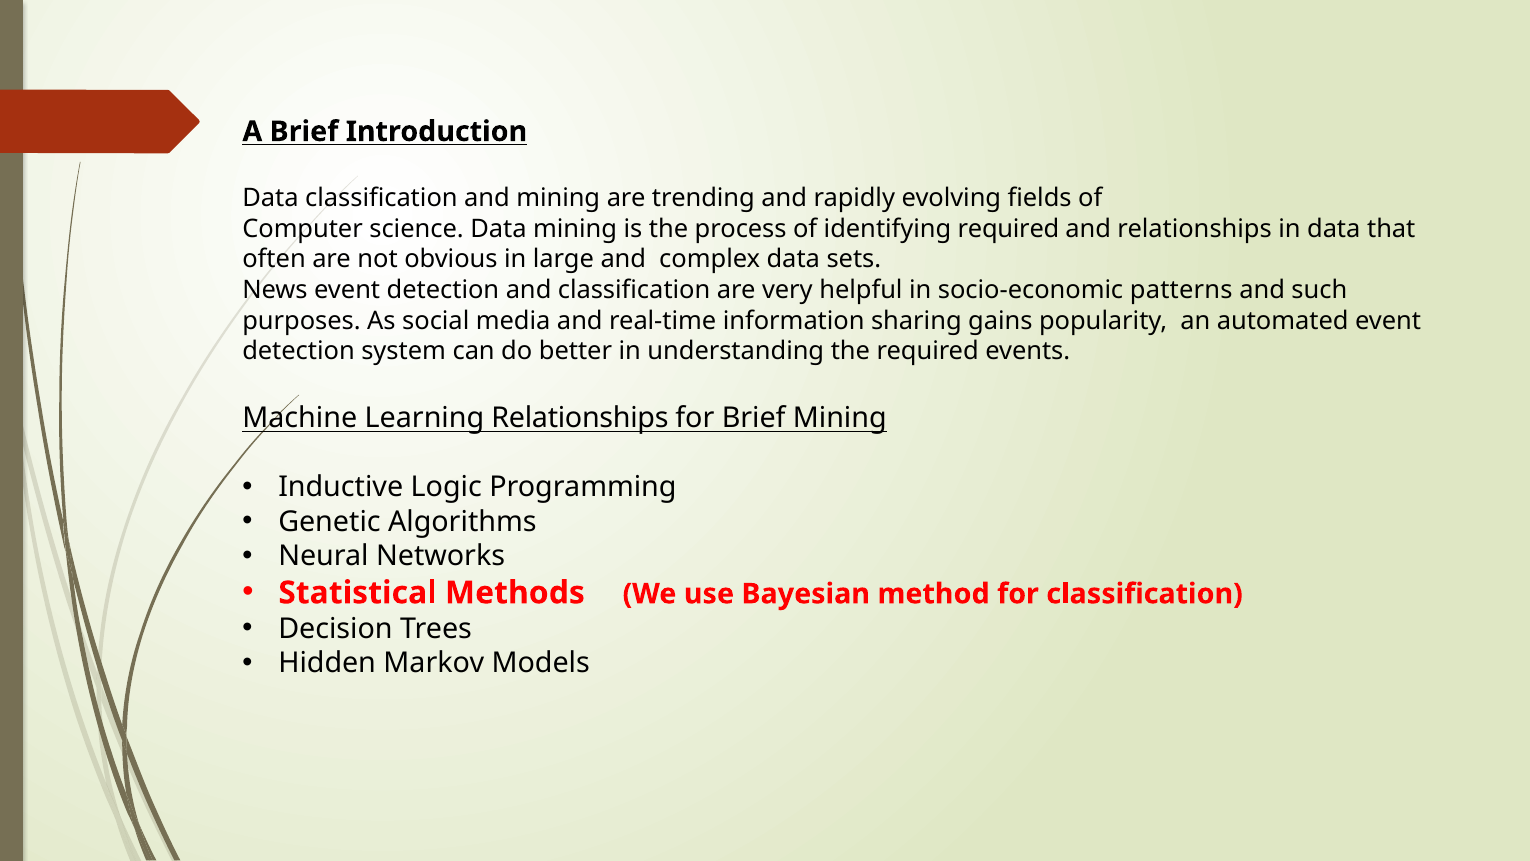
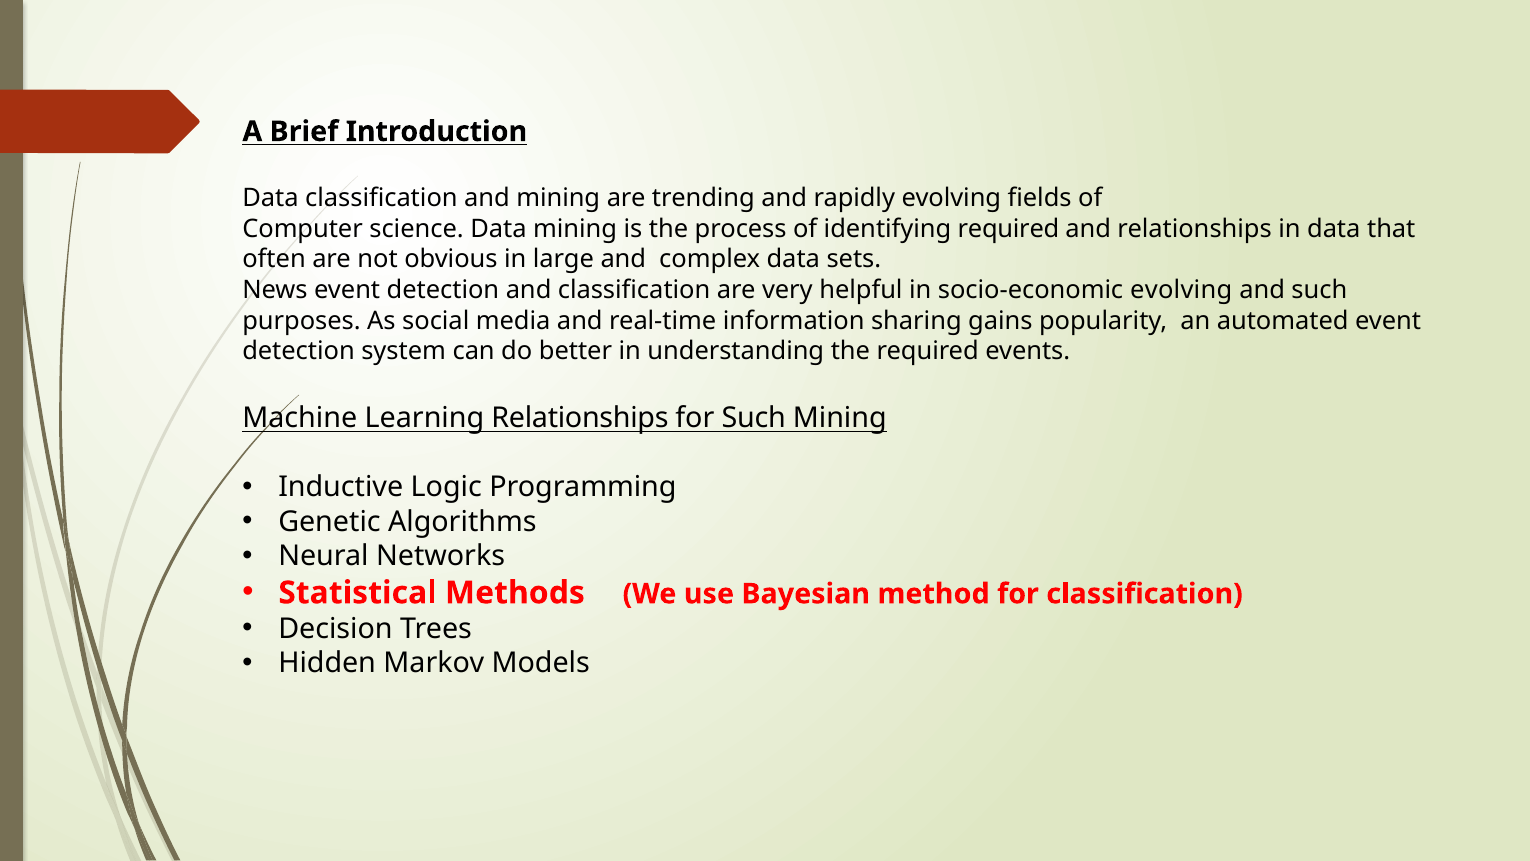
socio-economic patterns: patterns -> evolving (1181, 290)
for Brief: Brief -> Such (754, 418)
